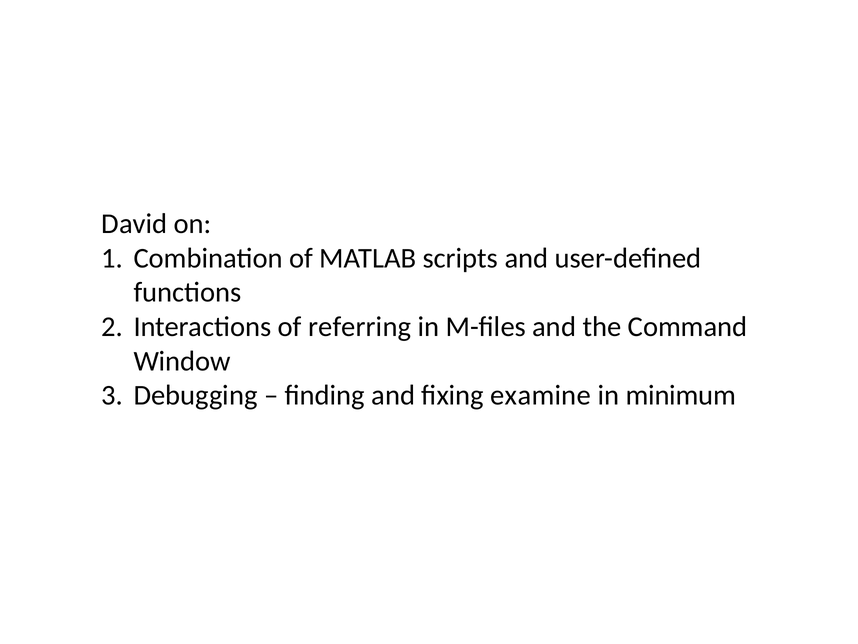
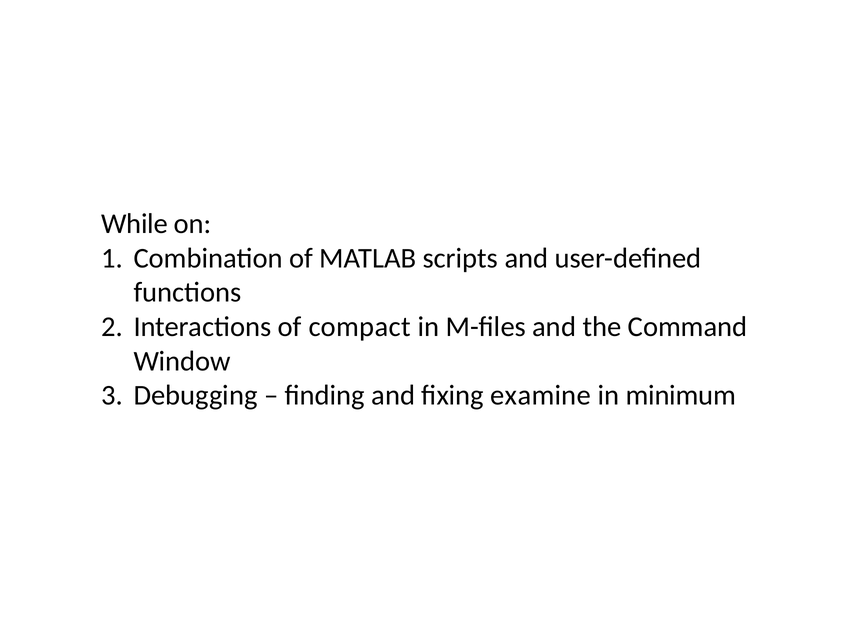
David: David -> While (135, 224)
referring: referring -> compact (360, 327)
